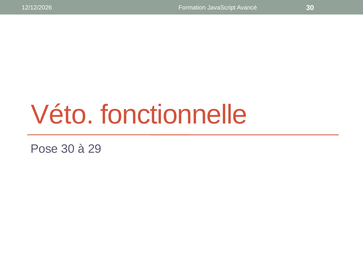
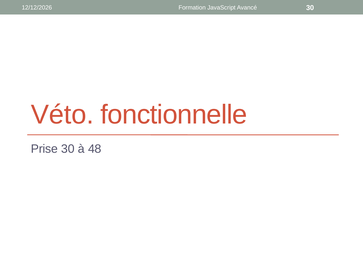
Pose: Pose -> Prise (44, 149)
29: 29 -> 48 (95, 149)
